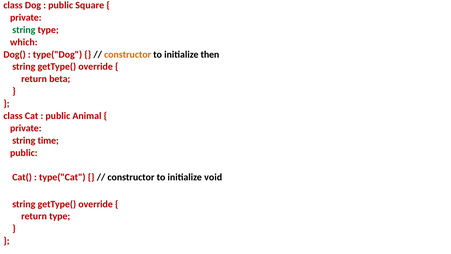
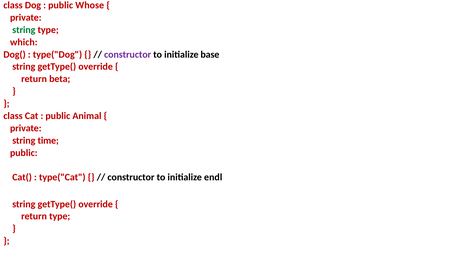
Square: Square -> Whose (90, 5)
constructor colour: orange -> purple (128, 54)
then: then -> base (210, 54)
void: void -> endl (213, 177)
